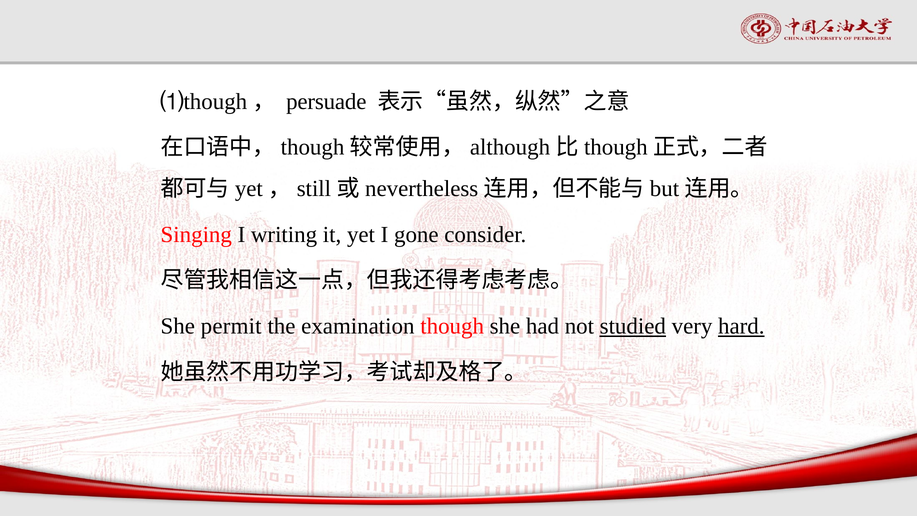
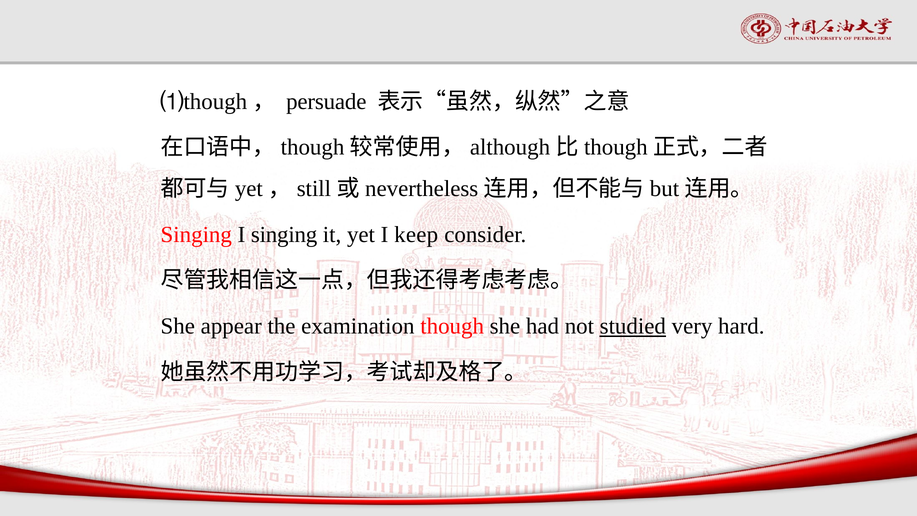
I writing: writing -> singing (284, 234)
gone: gone -> keep (416, 234)
permit: permit -> appear (231, 326)
hard underline: present -> none (741, 326)
